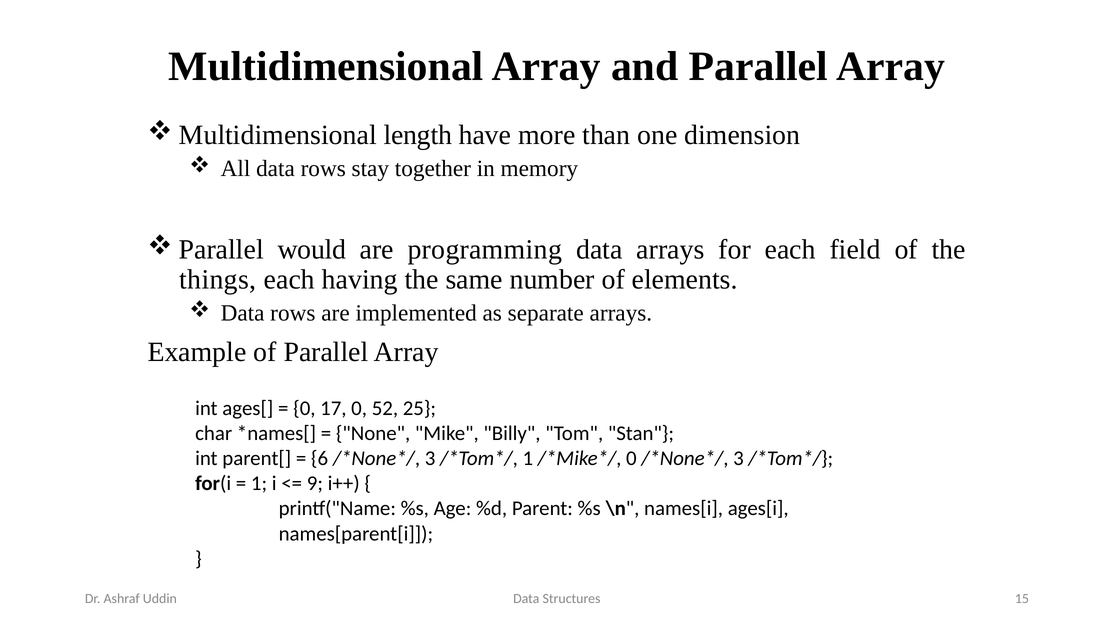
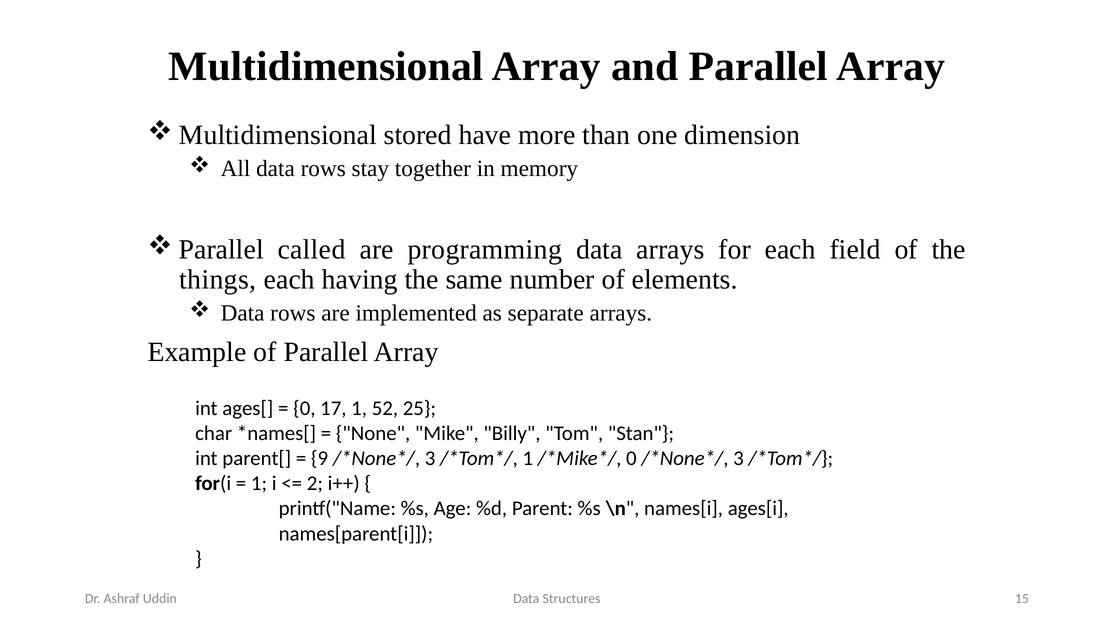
length: length -> stored (418, 135)
would: would -> called (312, 249)
17 0: 0 -> 1 (359, 408)
6: 6 -> 9 (320, 458)
9: 9 -> 2 (315, 483)
